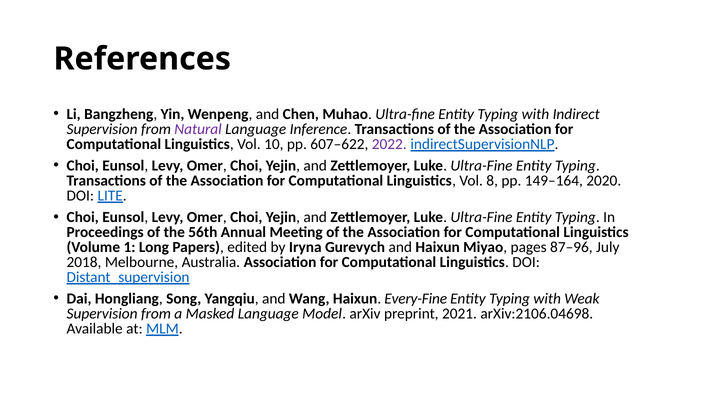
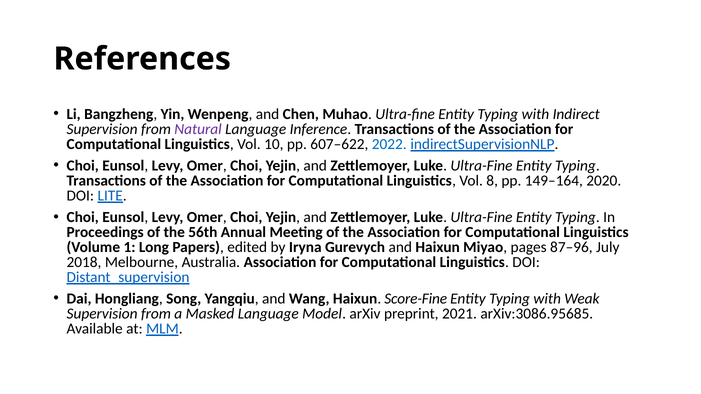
2022 colour: purple -> blue (389, 144)
Every-Fine: Every-Fine -> Score-Fine (416, 299)
arXiv:2106.04698: arXiv:2106.04698 -> arXiv:3086.95685 (537, 314)
